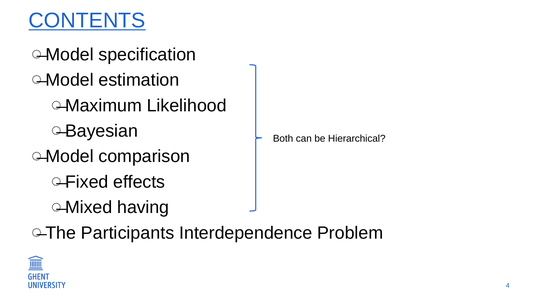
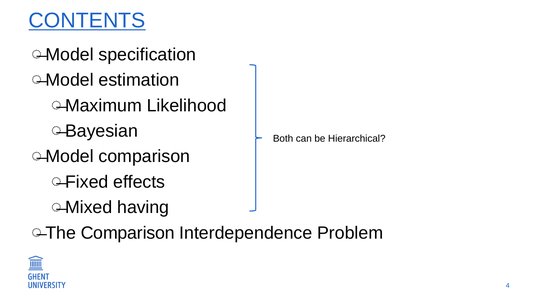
The Participants: Participants -> Comparison (128, 233)
